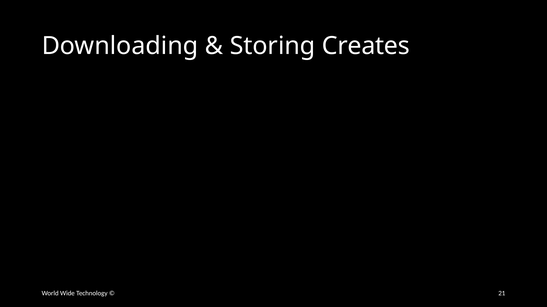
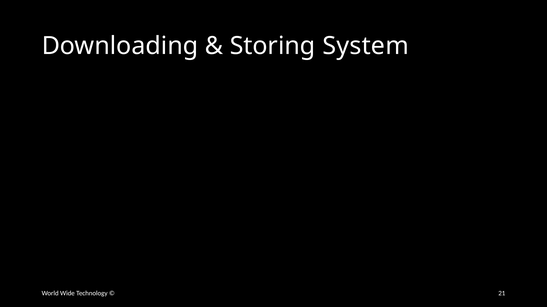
Creates: Creates -> System (366, 46)
